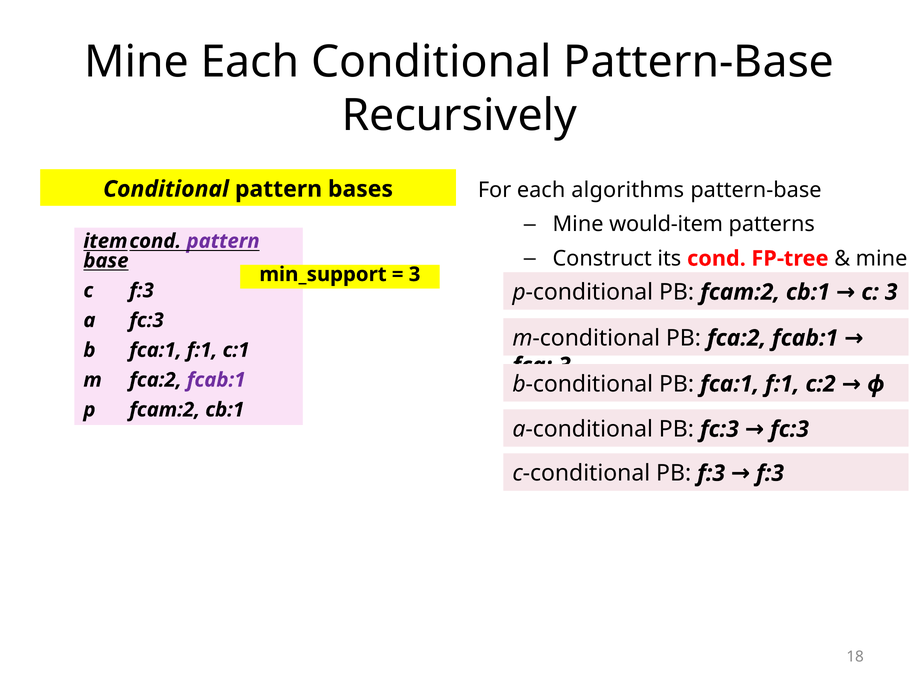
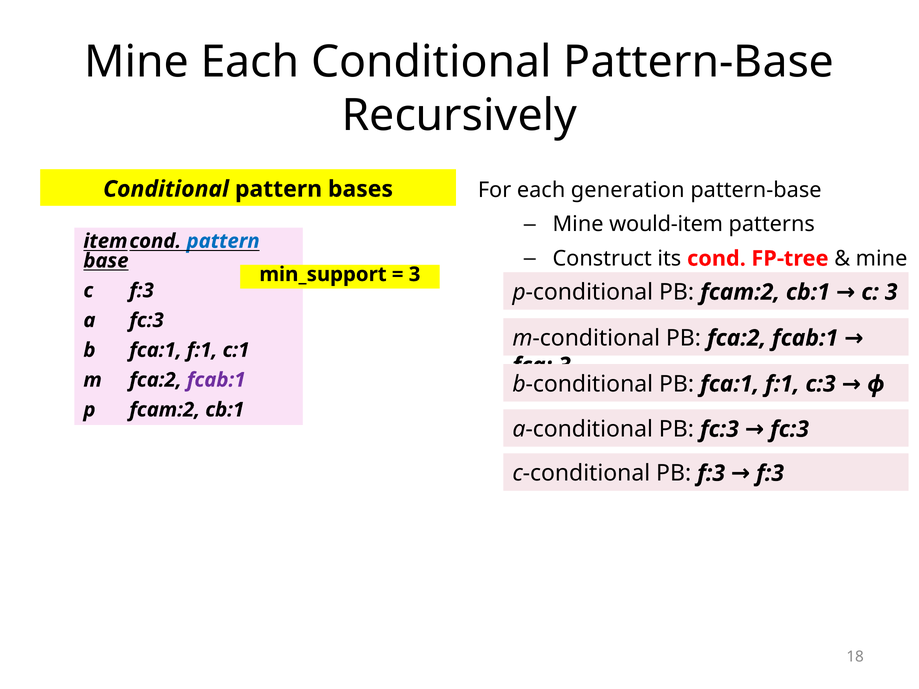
algorithms: algorithms -> generation (628, 190)
pattern colour: purple -> blue (223, 241)
c:2: c:2 -> c:3 (821, 384)
